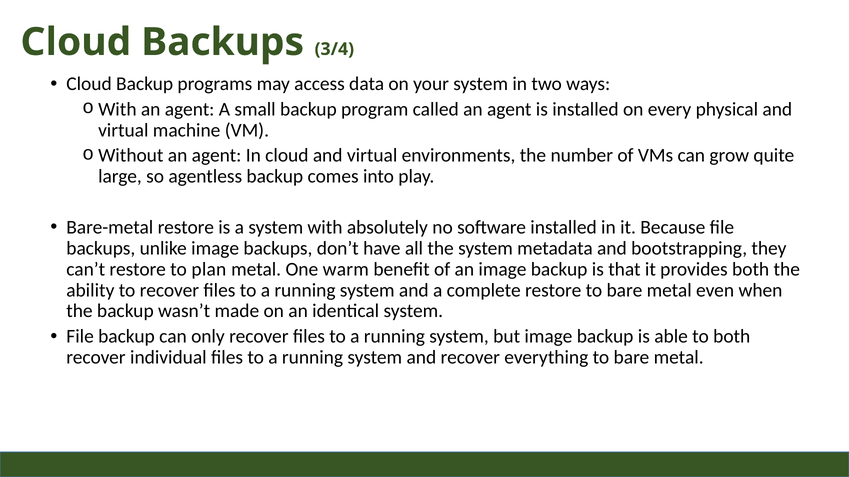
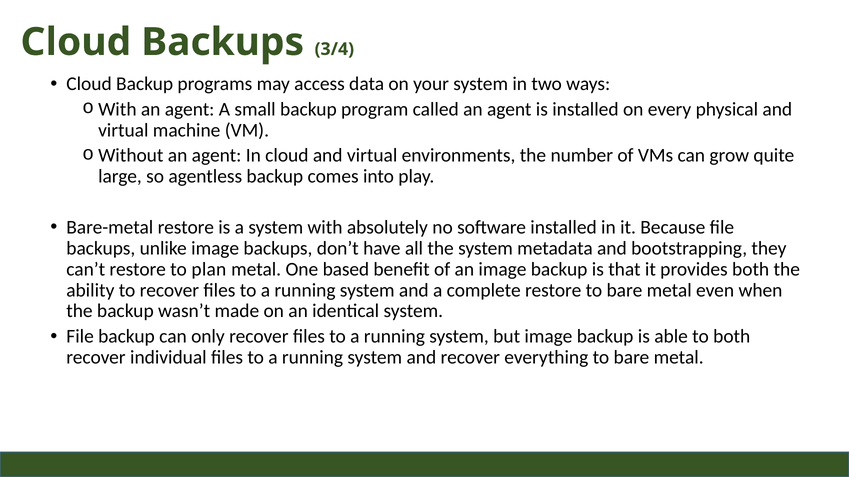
warm: warm -> based (346, 269)
